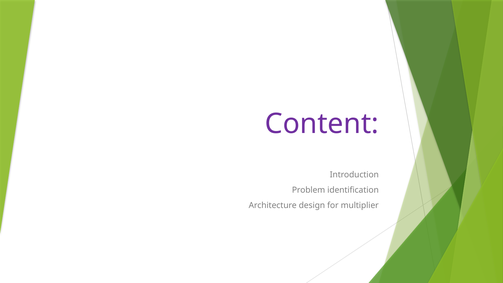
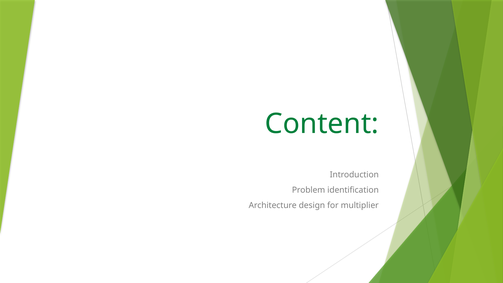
Content colour: purple -> green (322, 124)
